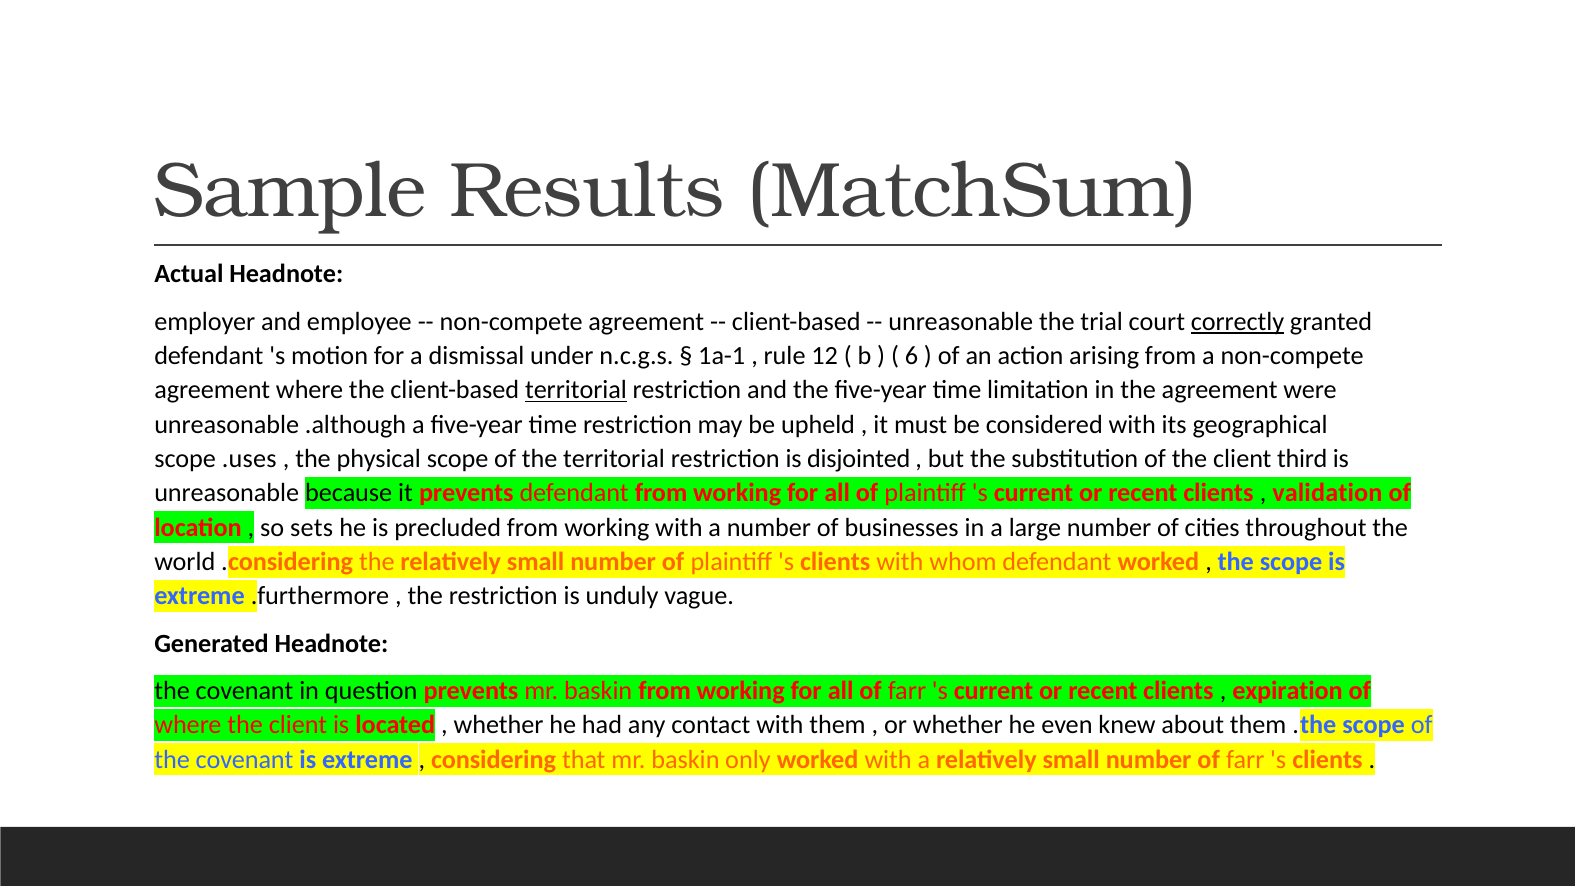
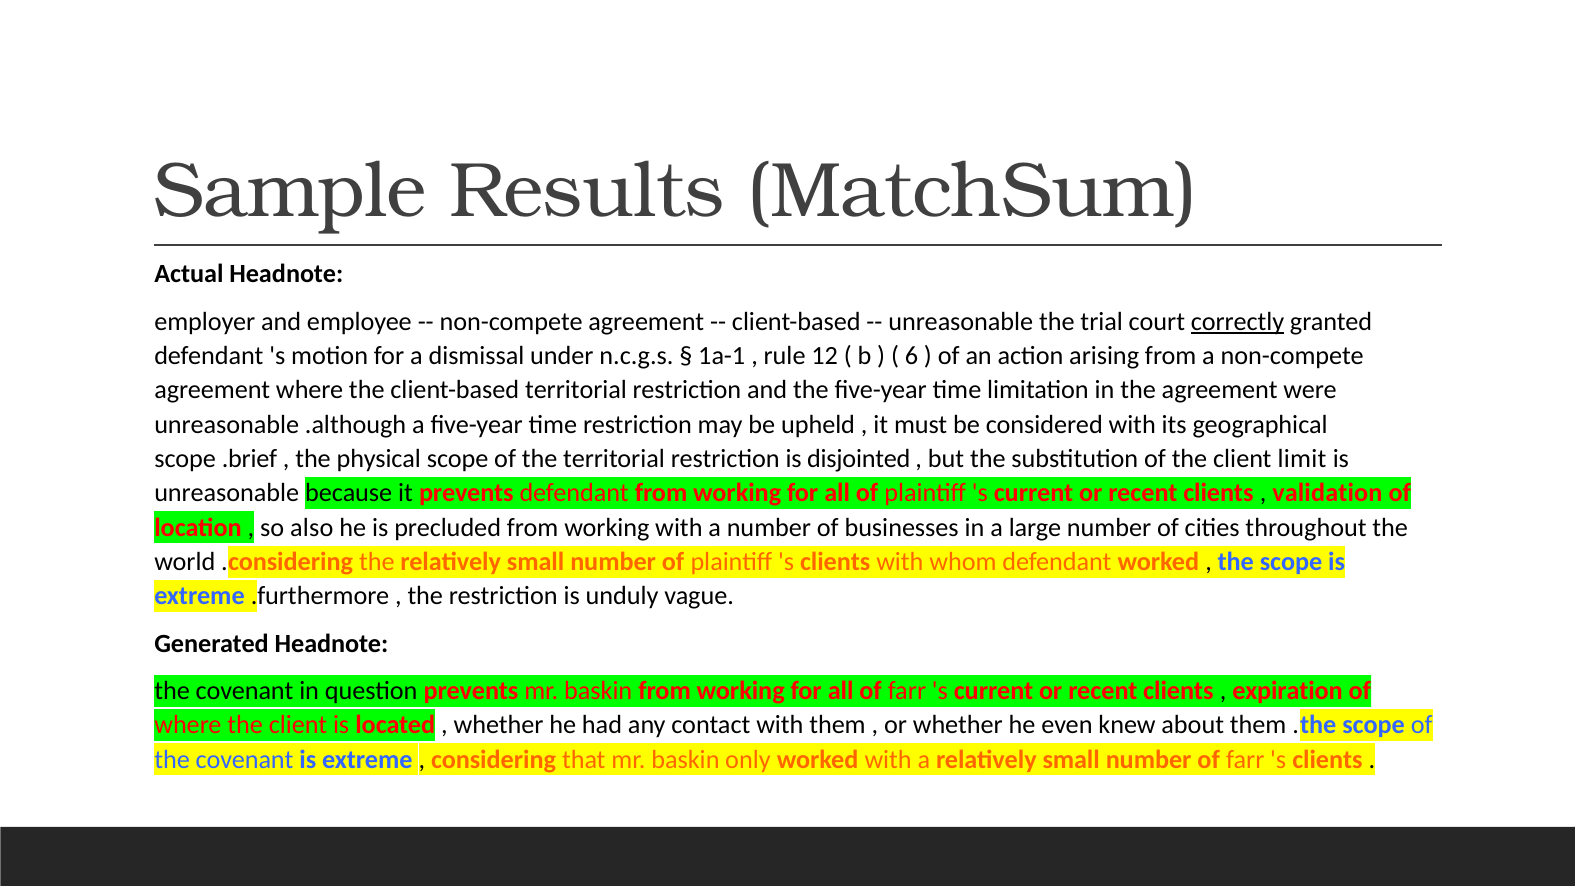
territorial underline: present -> none (576, 390)
.uses: .uses -> .brief (250, 459)
third: third -> limit (1302, 459)
sets: sets -> also (312, 527)
